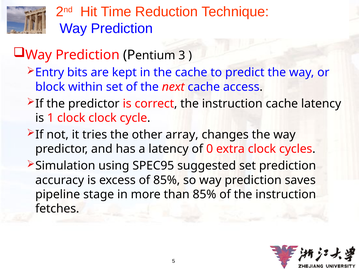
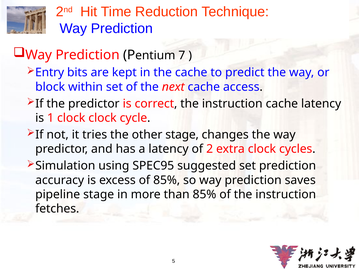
3: 3 -> 7 (182, 55)
other array: array -> stage (182, 135)
0: 0 -> 2 (210, 149)
